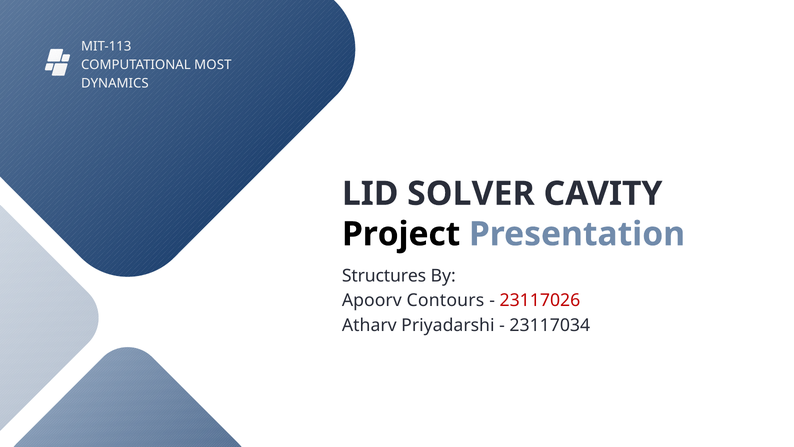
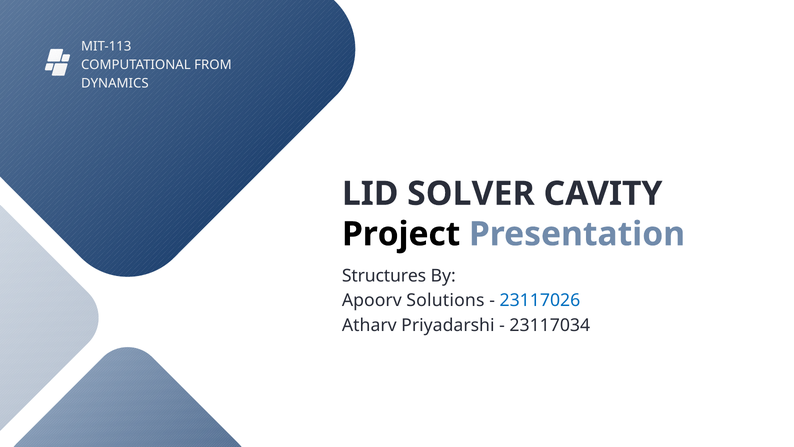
MOST: MOST -> FROM (213, 65)
Contours: Contours -> Solutions (445, 300)
23117026 colour: red -> blue (540, 300)
